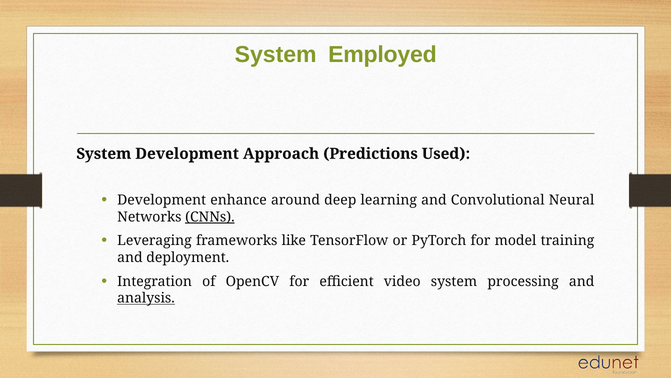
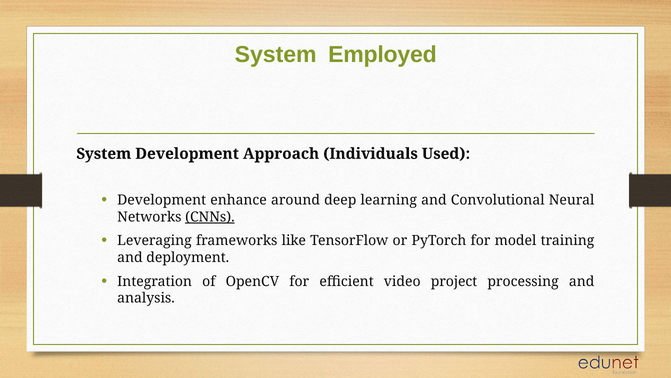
Predictions: Predictions -> Individuals (371, 154)
video system: system -> project (454, 281)
analysis underline: present -> none (146, 298)
